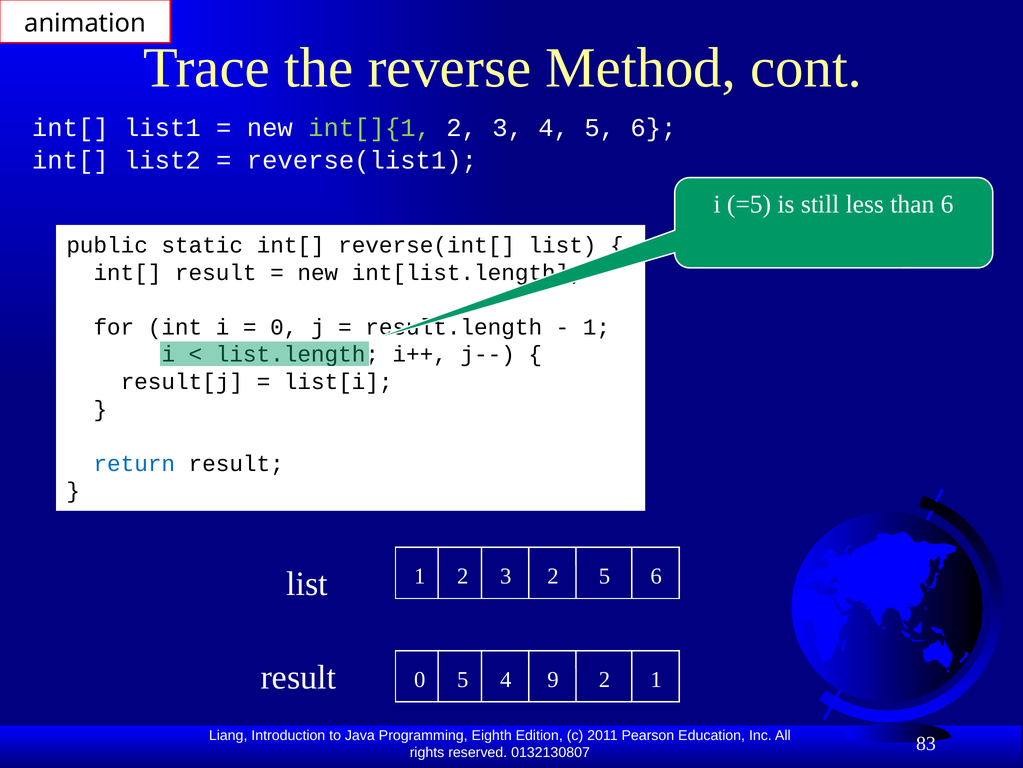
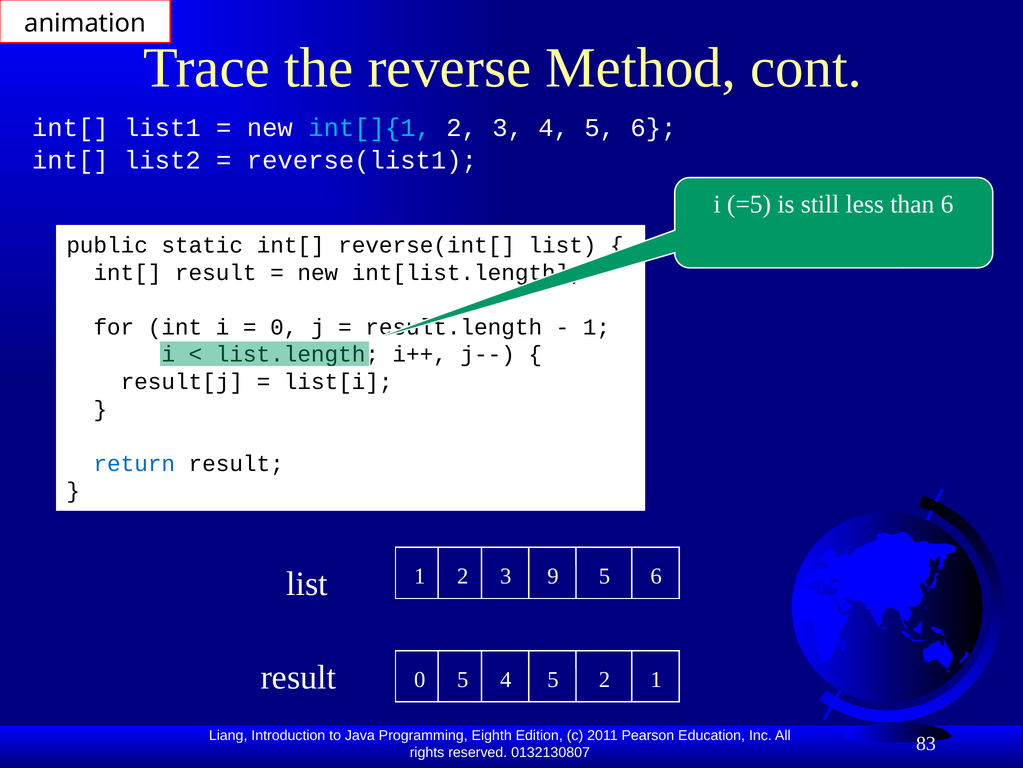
int[]{1 colour: light green -> light blue (370, 128)
3 2: 2 -> 9 (553, 576)
5 4 9: 9 -> 5 (553, 679)
